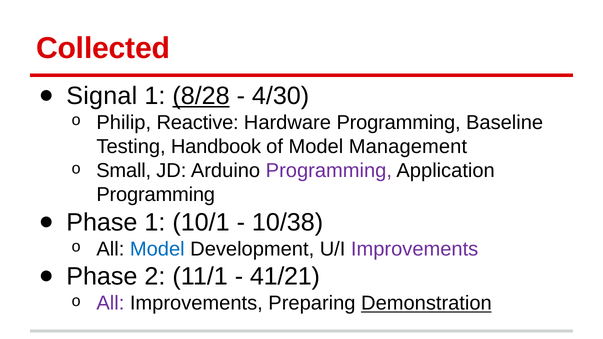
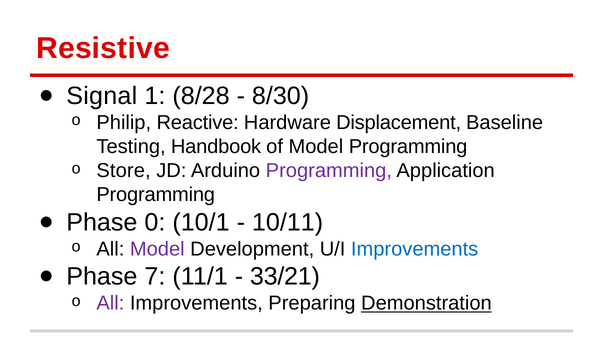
Collected: Collected -> Resistive (103, 48)
8/28 underline: present -> none (201, 96)
4/30: 4/30 -> 8/30 (281, 96)
Hardware Programming: Programming -> Displacement (399, 123)
Model Management: Management -> Programming (408, 147)
Small: Small -> Store (124, 171)
Phase 1: 1 -> 0 (155, 222)
10/38: 10/38 -> 10/11 (288, 222)
Model colour: blue -> purple (157, 249)
Improvements colour: purple -> blue (415, 249)
2: 2 -> 7 (155, 277)
41/21: 41/21 -> 33/21 (285, 277)
